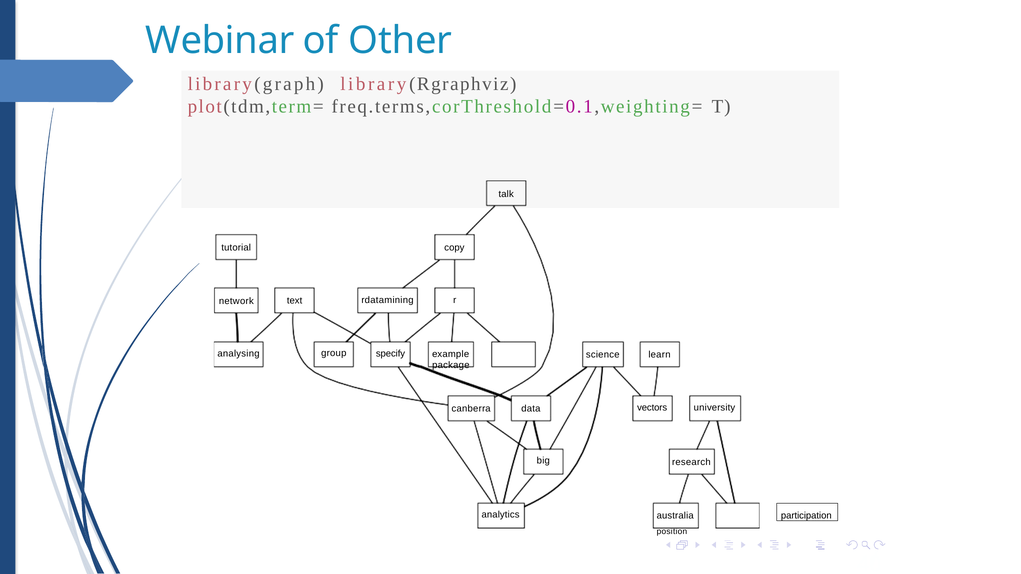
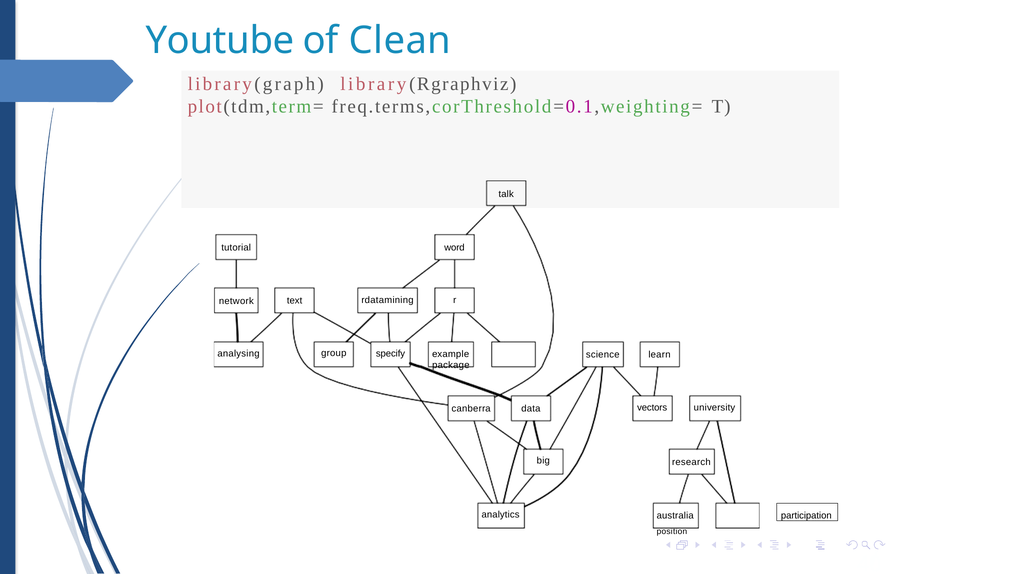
Webinar: Webinar -> Youtube (220, 41)
Other: Other -> Clean (400, 41)
copy: copy -> word (454, 248)
